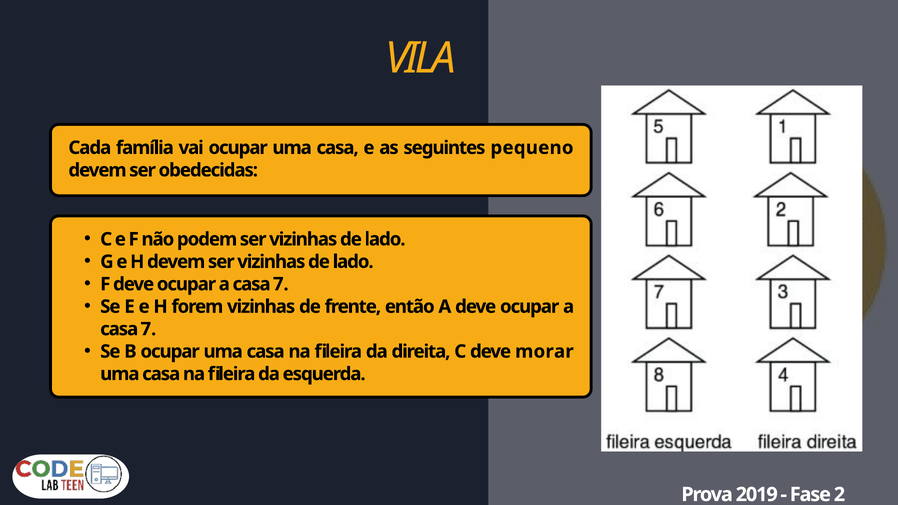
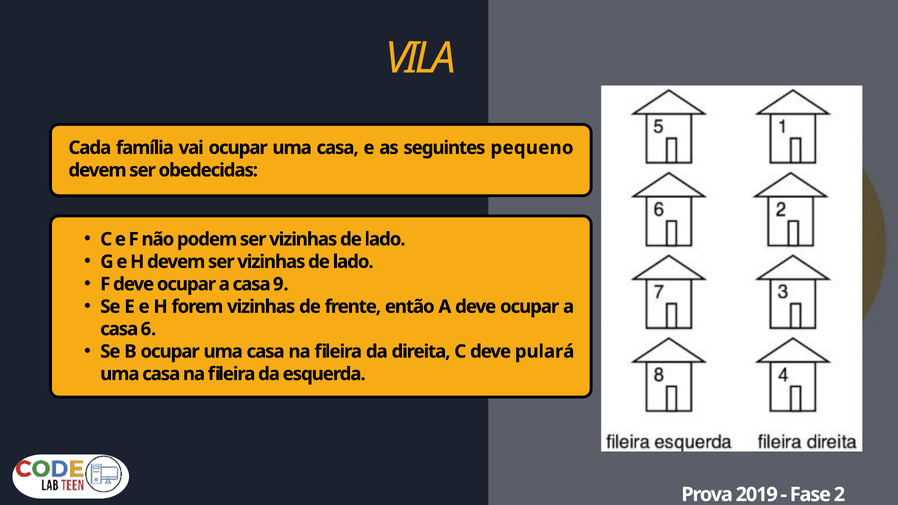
7: 7 -> 9 (281, 284)
7: 7 -> 6 (148, 329)
morar: morar -> pulará (545, 352)
